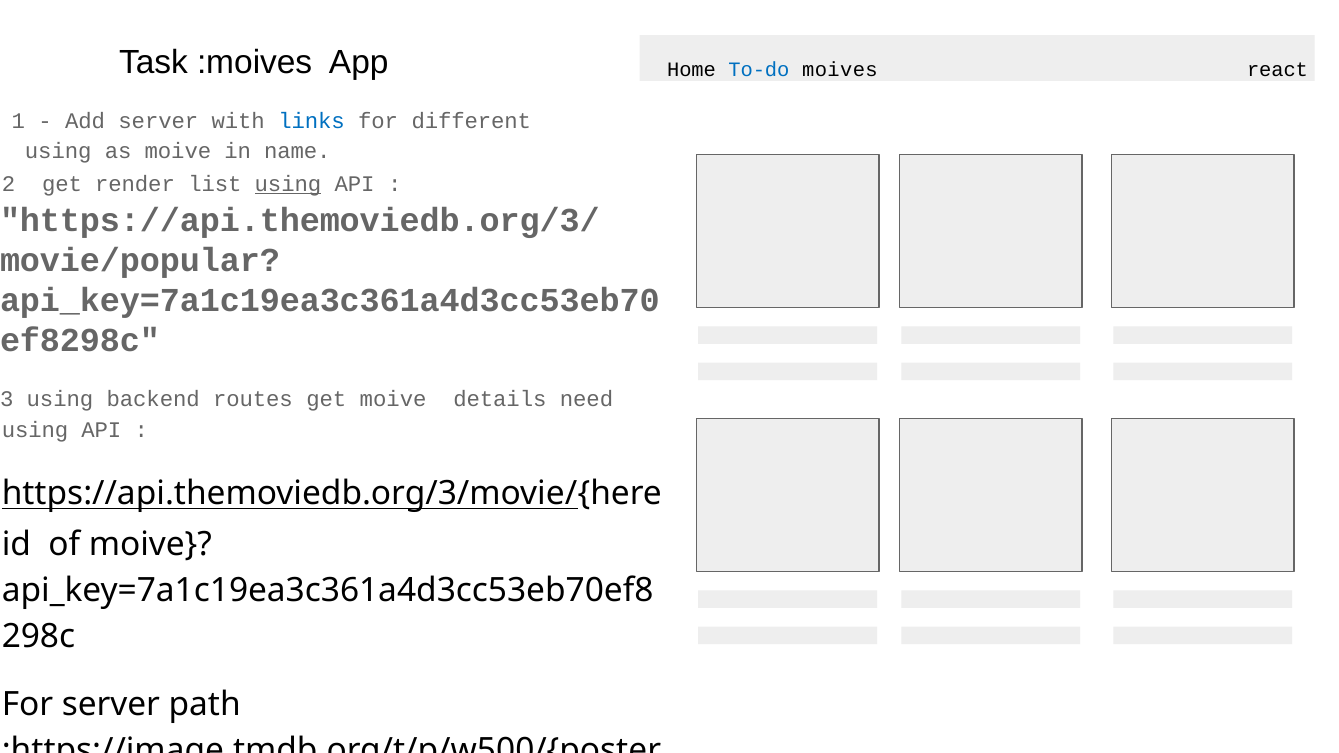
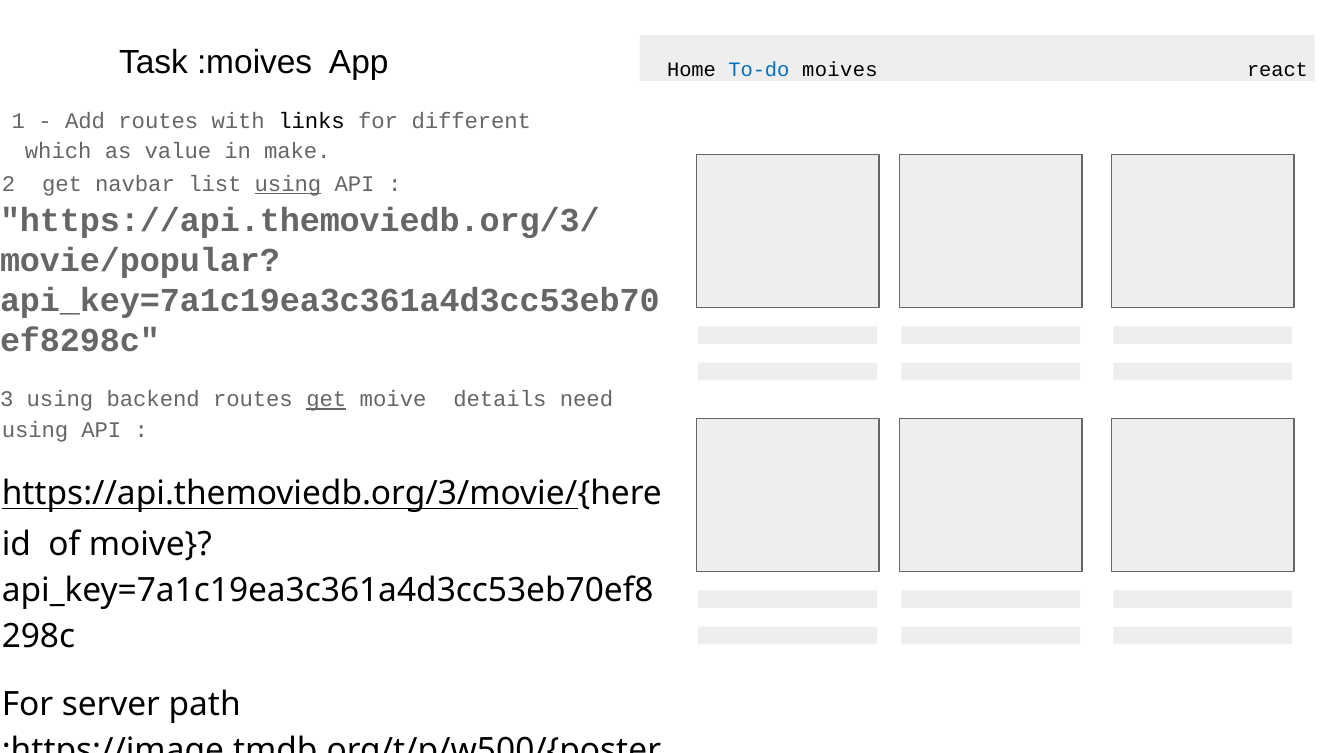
Add server: server -> routes (158, 121)
links colour: blue -> black (312, 121)
using: using -> which (58, 151)
as moive: moive -> value (178, 151)
name: name -> make (297, 151)
render: render -> navbar (135, 184)
get underline: none -> present (326, 400)
